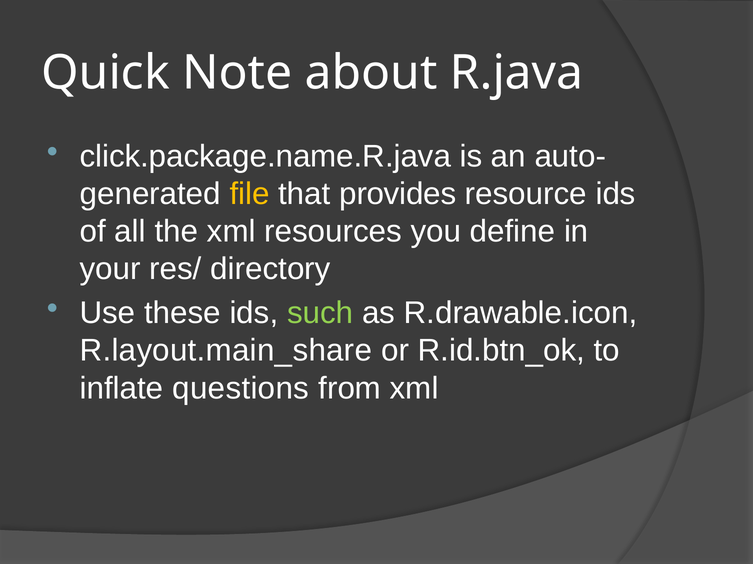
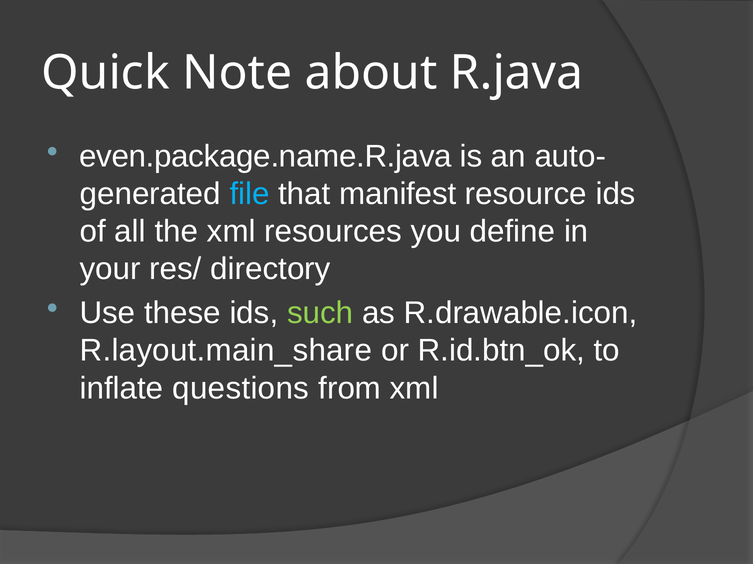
click.package.name.R.java: click.package.name.R.java -> even.package.name.R.java (265, 156)
file colour: yellow -> light blue (250, 194)
provides: provides -> manifest (398, 194)
